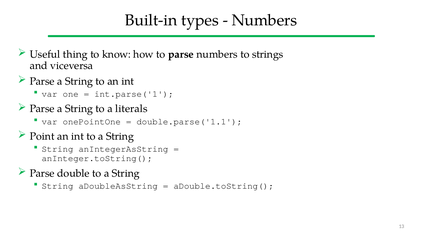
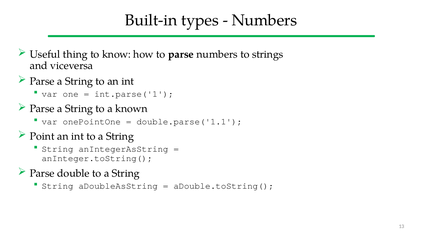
literals: literals -> known (131, 109)
